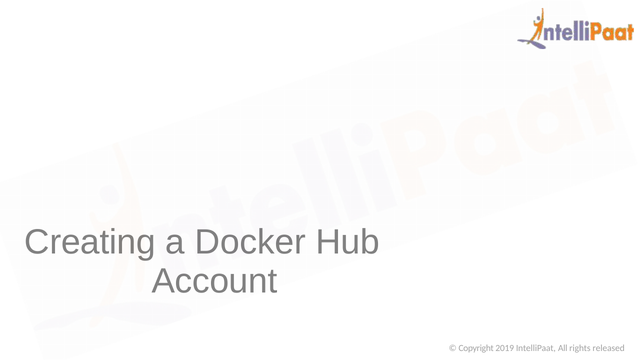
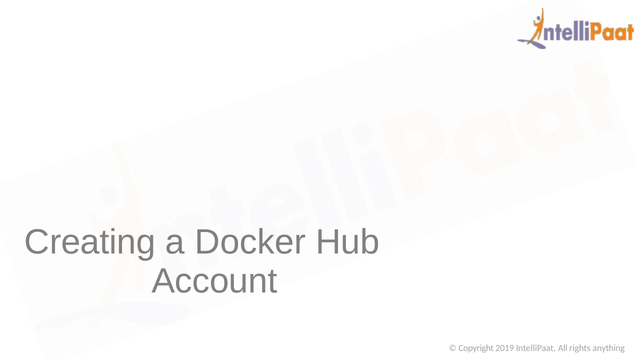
released: released -> anything (609, 348)
